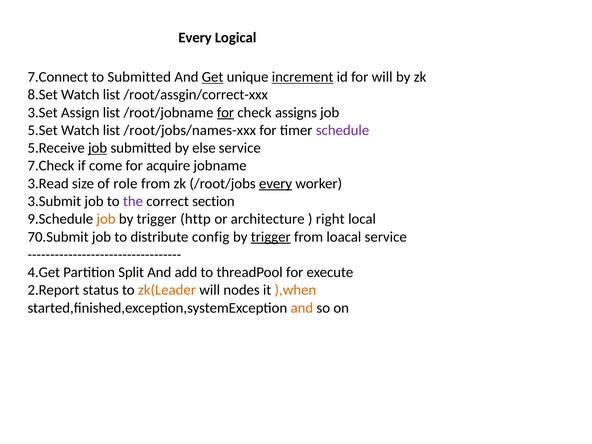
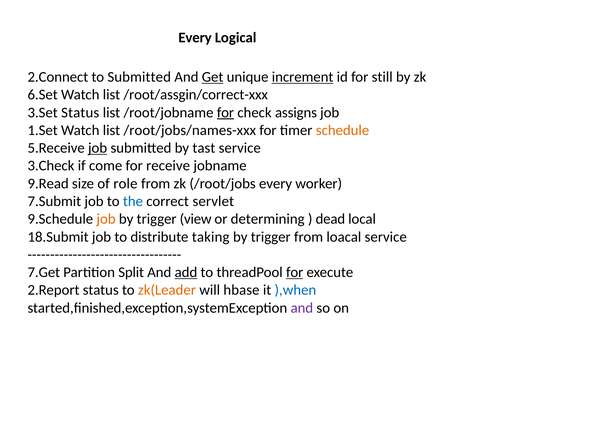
7.Connect: 7.Connect -> 2.Connect (58, 77)
for will: will -> still (382, 77)
8.Set: 8.Set -> 6.Set (43, 95)
3.Set Assign: Assign -> Status (80, 112)
5.Set: 5.Set -> 1.Set (43, 130)
schedule colour: purple -> orange (343, 130)
else: else -> tast (204, 148)
7.Check: 7.Check -> 3.Check (51, 166)
acquire: acquire -> receive (168, 166)
3.Read: 3.Read -> 9.Read (48, 184)
every underline: present -> none (276, 184)
3.Submit: 3.Submit -> 7.Submit (54, 201)
the colour: purple -> blue (133, 201)
section: section -> servlet (213, 201)
http: http -> view (196, 219)
architecture: architecture -> determining (268, 219)
right: right -> dead (330, 219)
70.Submit: 70.Submit -> 18.Submit (58, 237)
config: config -> taking (211, 237)
trigger underline: present -> none (271, 237)
4.Get: 4.Get -> 7.Get (44, 272)
add underline: none -> present (186, 272)
for underline: none -> present (295, 272)
nodes: nodes -> hbase (241, 290)
),when colour: orange -> blue (295, 290)
and colour: orange -> purple (302, 308)
